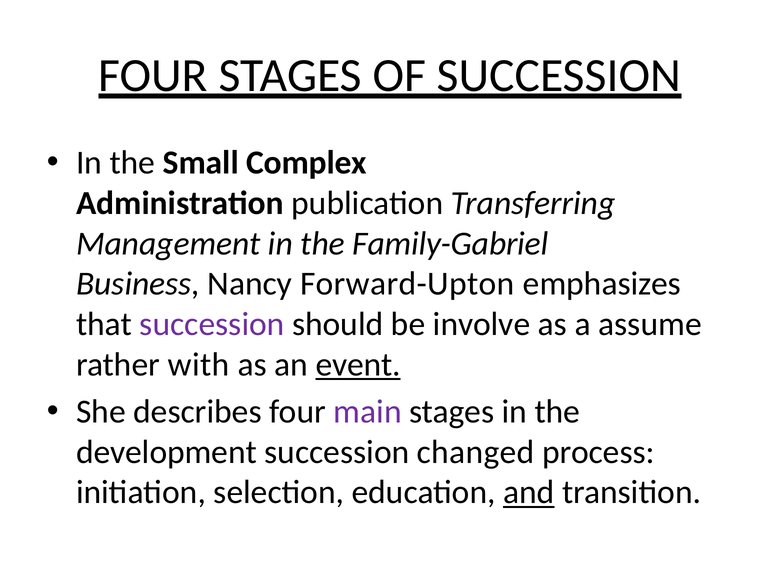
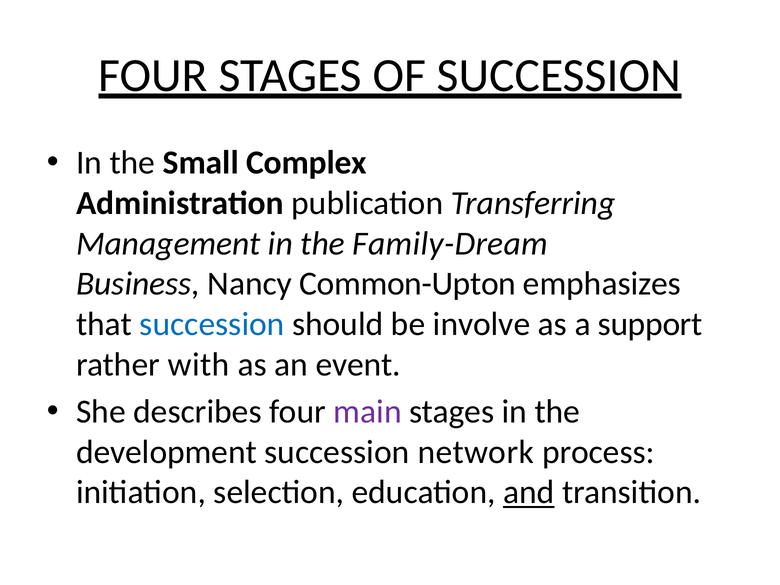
Family-Gabriel: Family-Gabriel -> Family-Dream (450, 244)
Forward-Upton: Forward-Upton -> Common-Upton (408, 284)
succession colour: purple -> blue (212, 324)
assume: assume -> support (650, 324)
event underline: present -> none (358, 365)
changed: changed -> network (476, 452)
